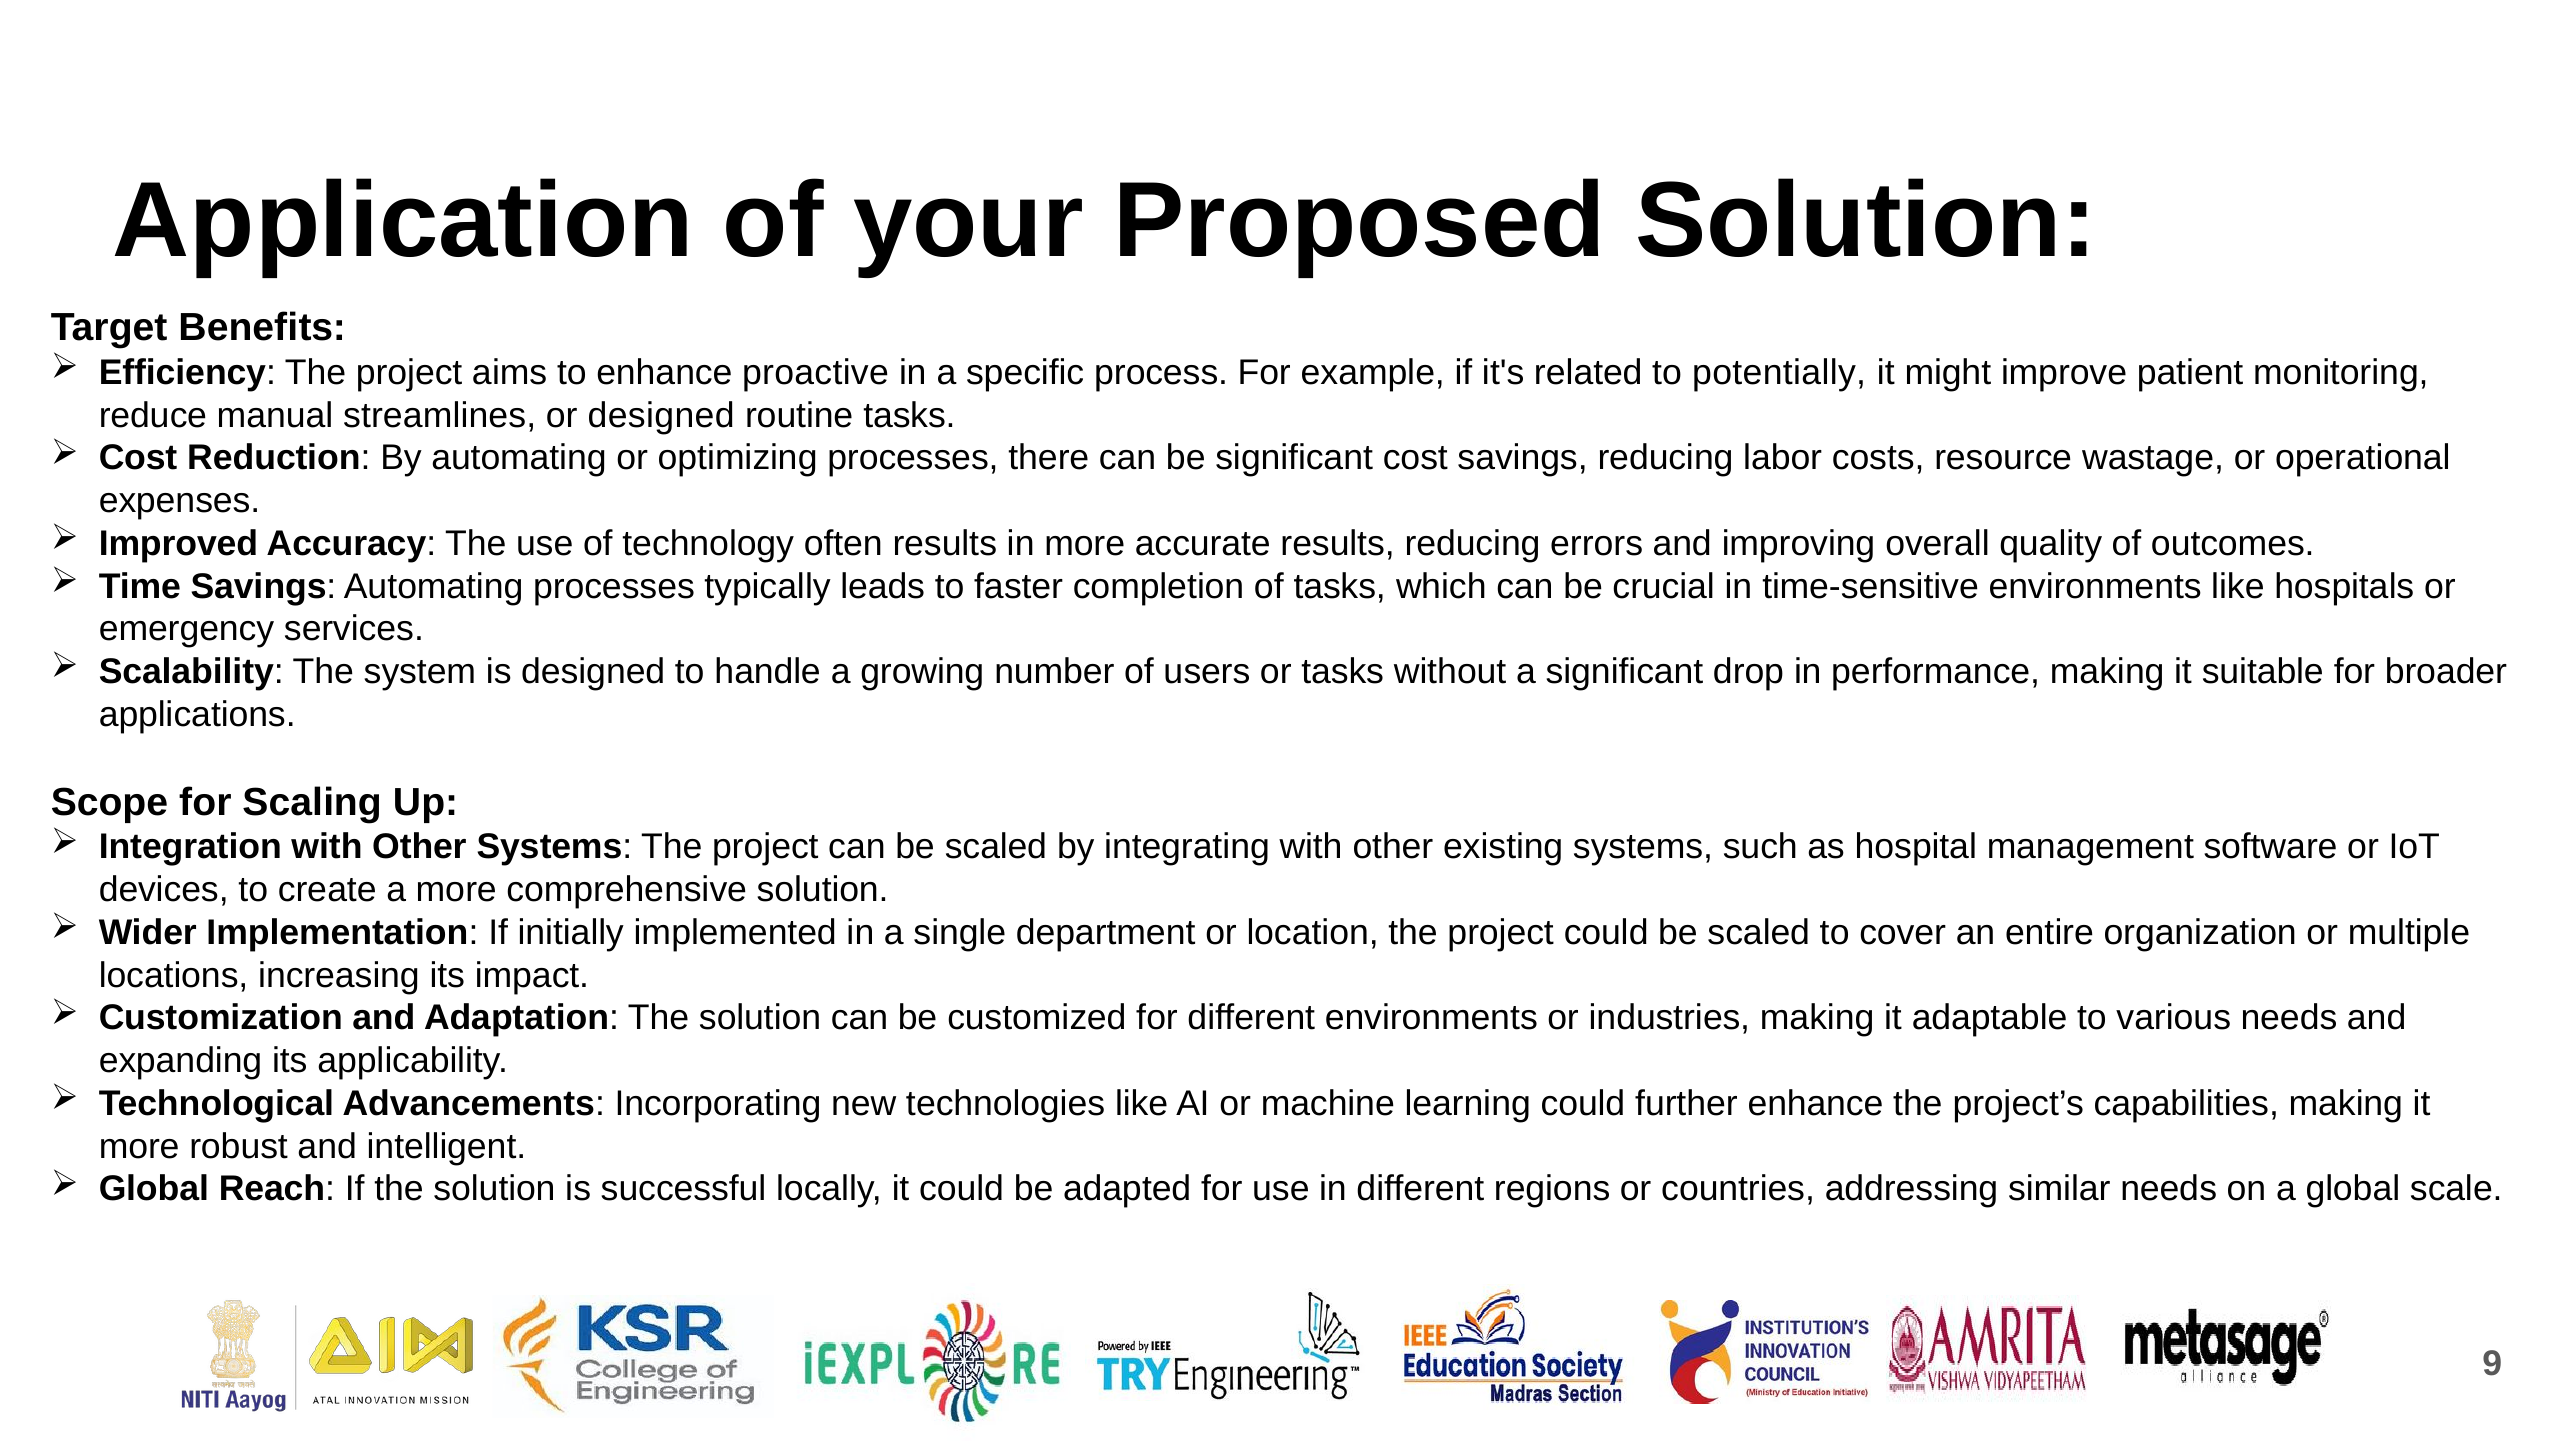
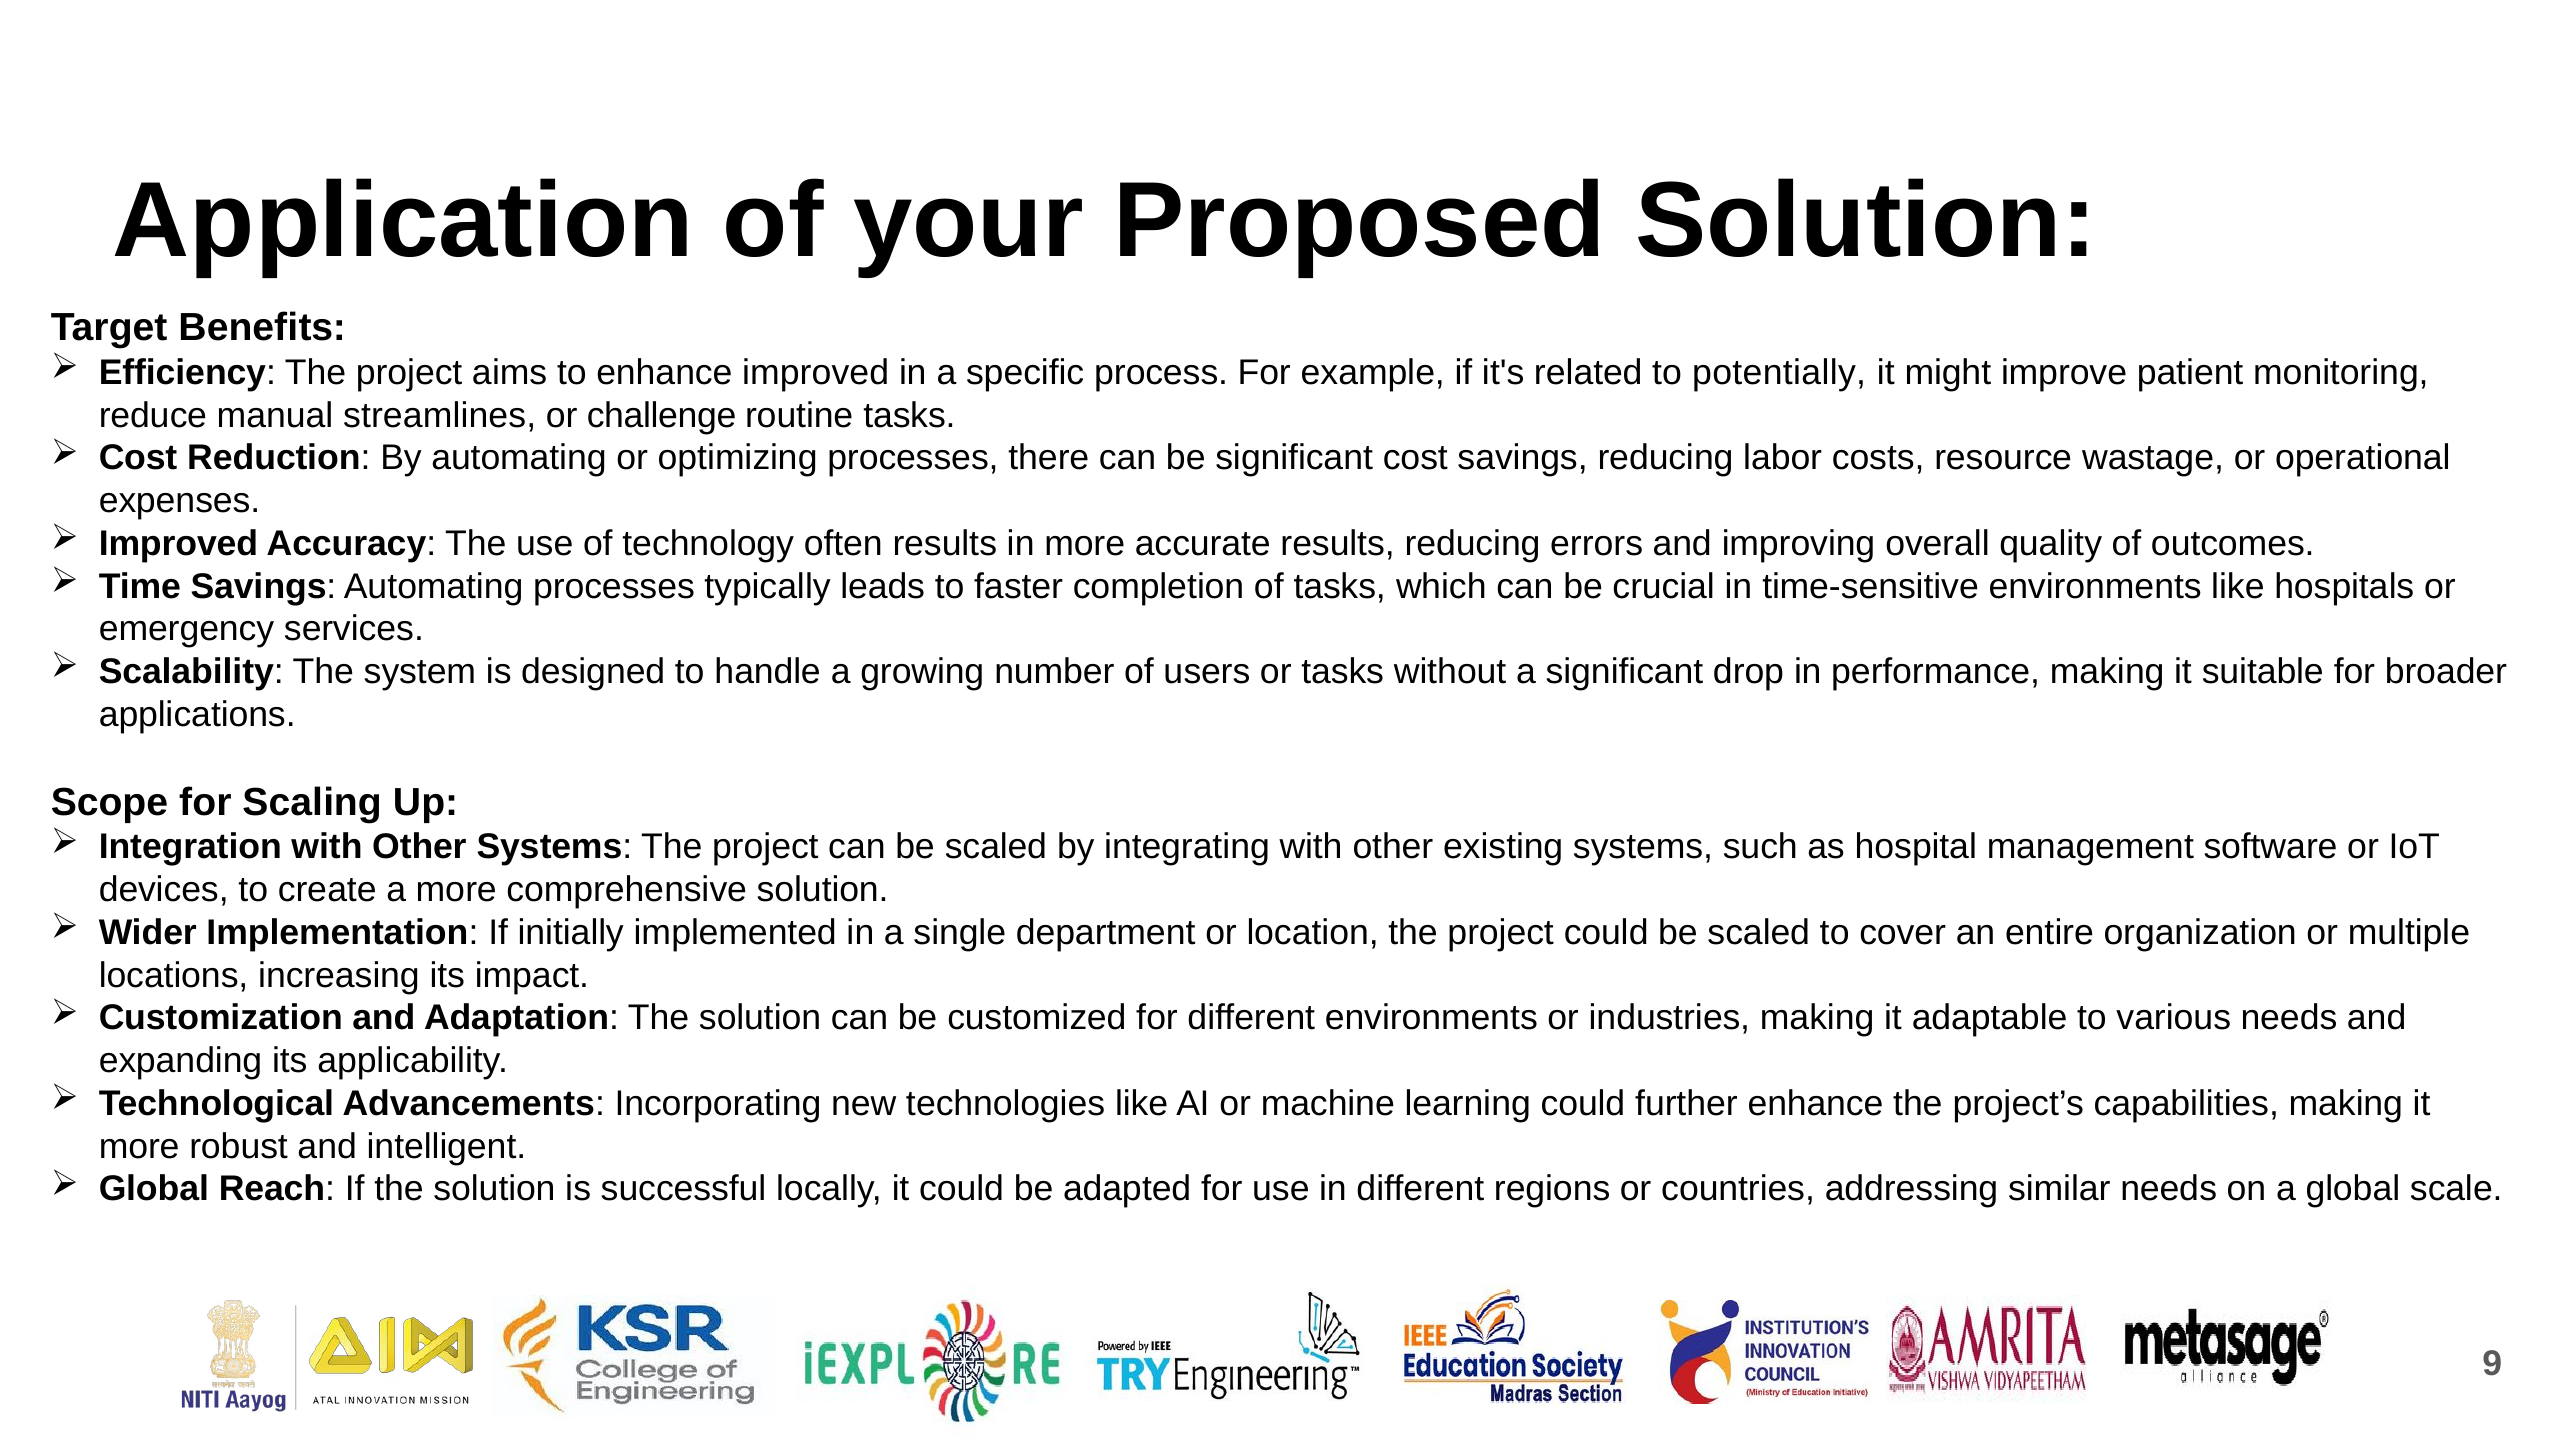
enhance proactive: proactive -> improved (816, 373)
or designed: designed -> challenge (662, 415)
